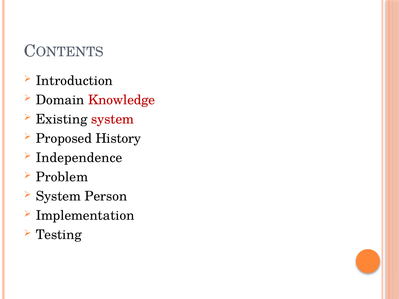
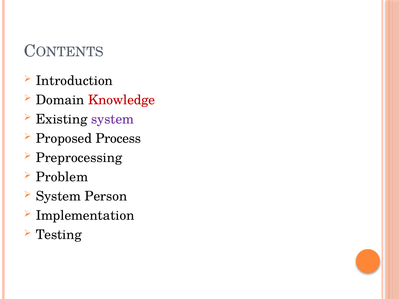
system colour: red -> purple (113, 119)
History: History -> Process (118, 139)
Independence: Independence -> Preprocessing (79, 158)
